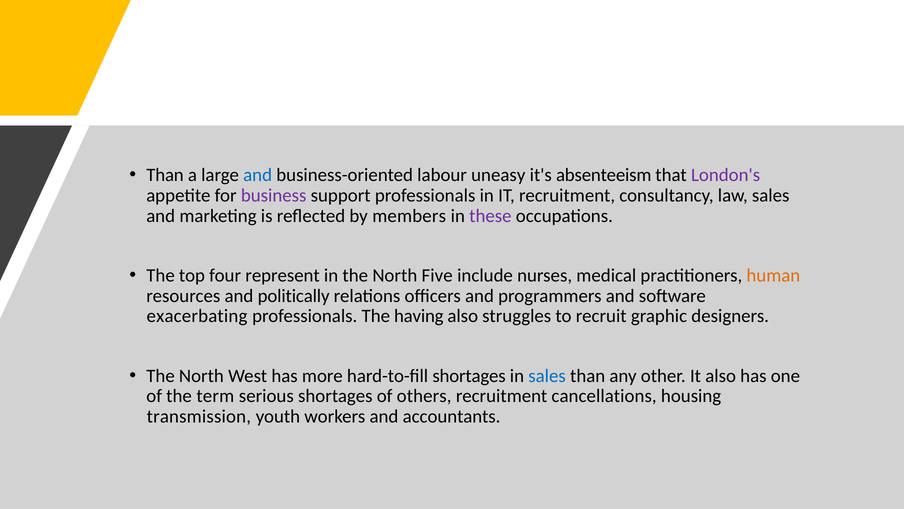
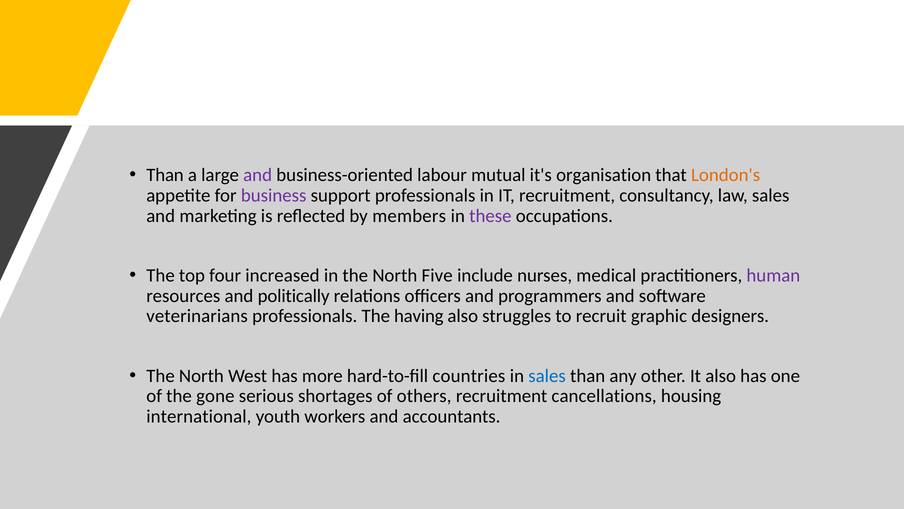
and colour: blue -> purple (258, 175)
uneasy: uneasy -> mutual (498, 175)
absenteeism: absenteeism -> organisation (604, 175)
London's colour: purple -> orange (726, 175)
represent: represent -> increased (283, 275)
human colour: orange -> purple (773, 275)
exacerbating: exacerbating -> veterinarians (197, 316)
hard-to-fill shortages: shortages -> countries (469, 375)
term: term -> gone (215, 396)
transmission: transmission -> international (199, 416)
